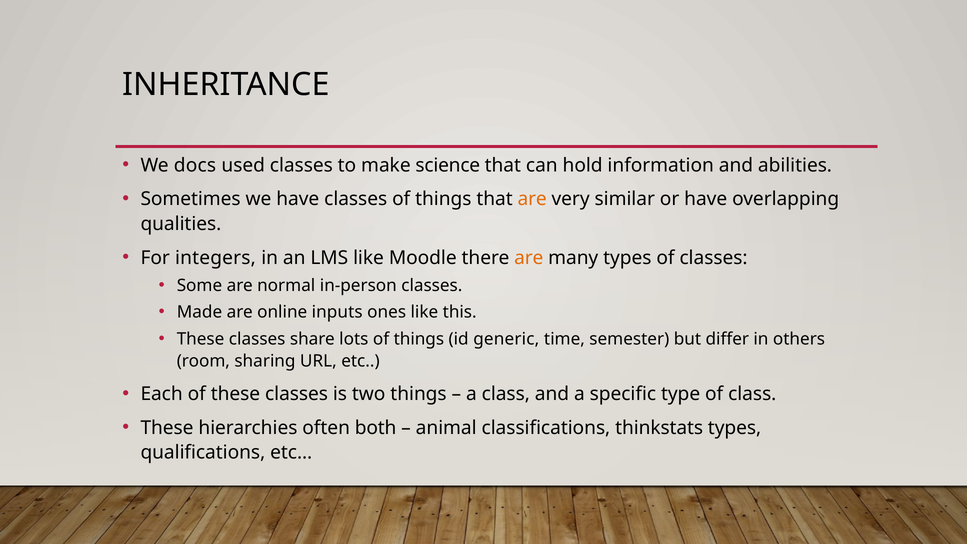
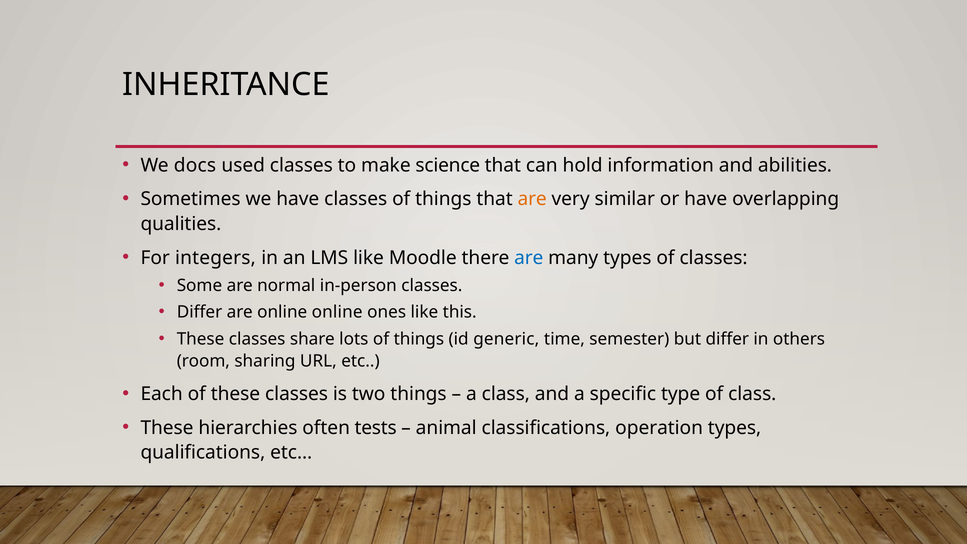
are colour: orange -> blue (529, 258)
Made: Made -> Differ (199, 312)
online inputs: inputs -> online (337, 312)
both: both -> tests (376, 428)
thinkstats: thinkstats -> operation (659, 428)
